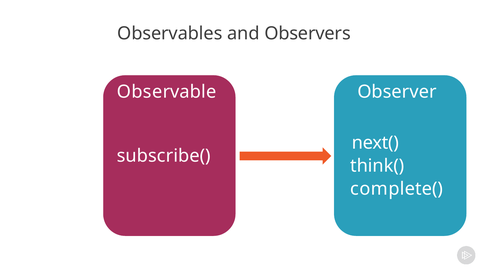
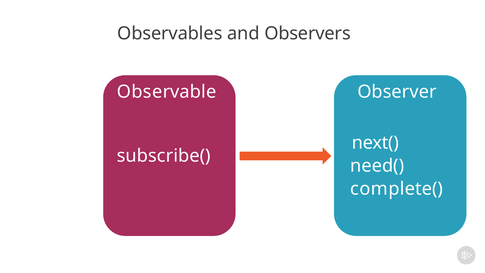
think(: think( -> need( (377, 166)
